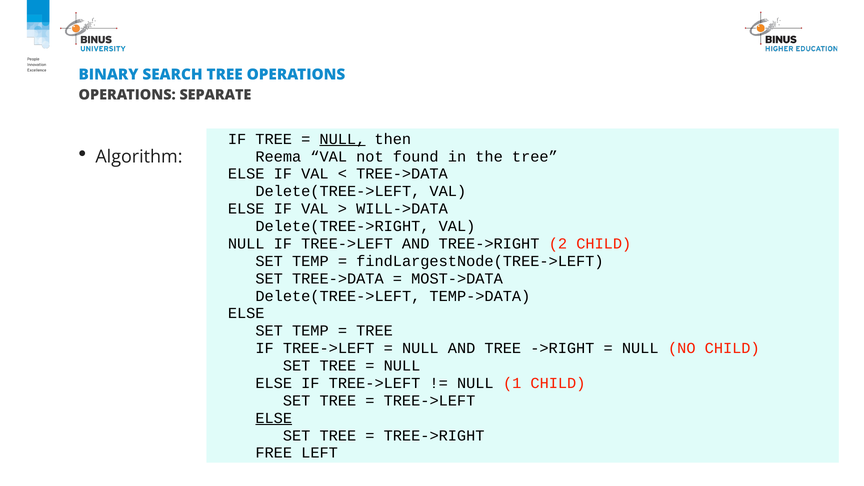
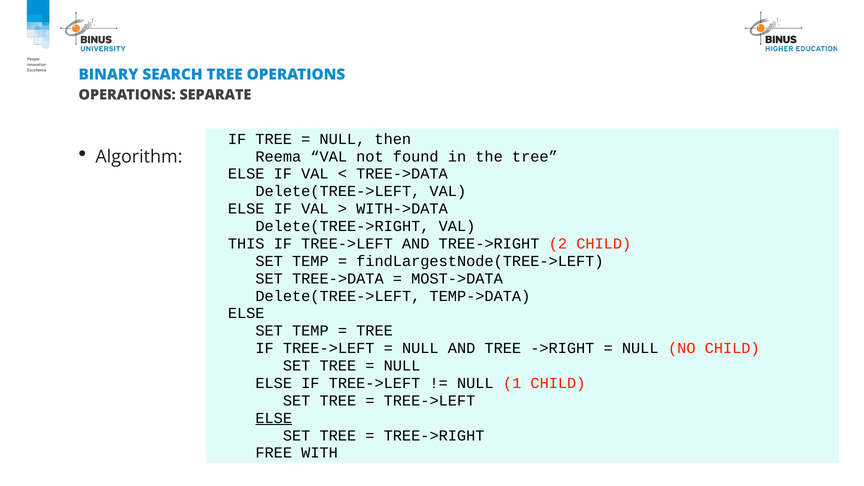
NULL underline: present -> none (342, 139)
WILL->DATA: WILL->DATA -> WITH->DATA (402, 209)
NULL: NULL -> THIS (246, 244)
LEFT: LEFT -> WITH (320, 453)
